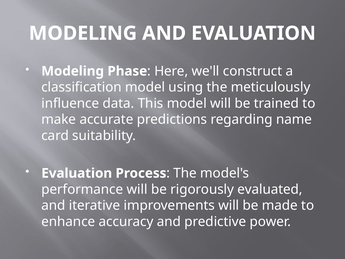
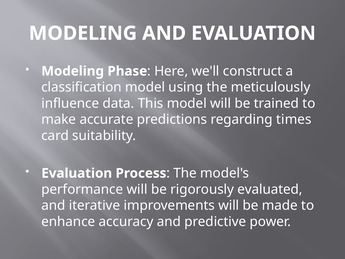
name: name -> times (294, 119)
